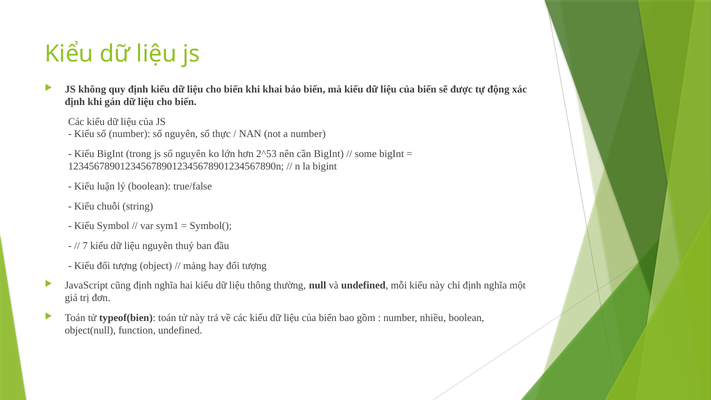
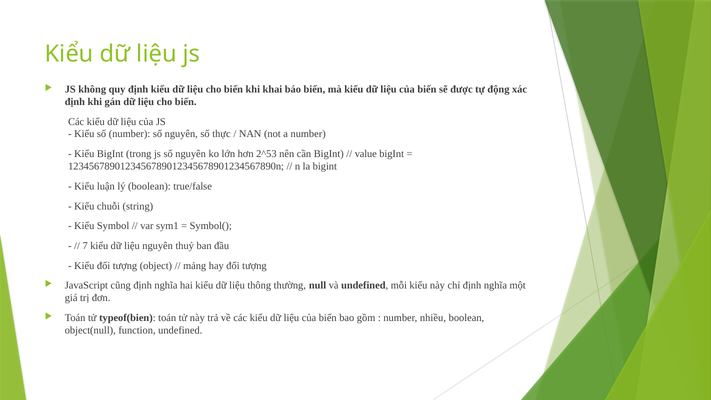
some: some -> value (366, 154)
